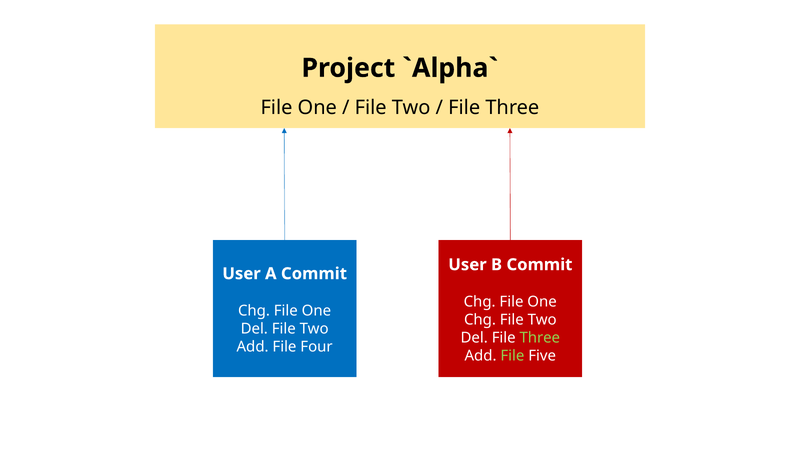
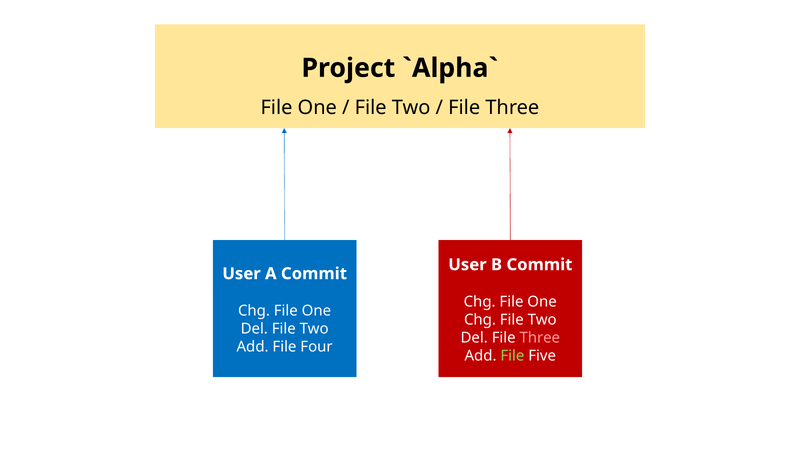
Three colour: light green -> pink (540, 338)
